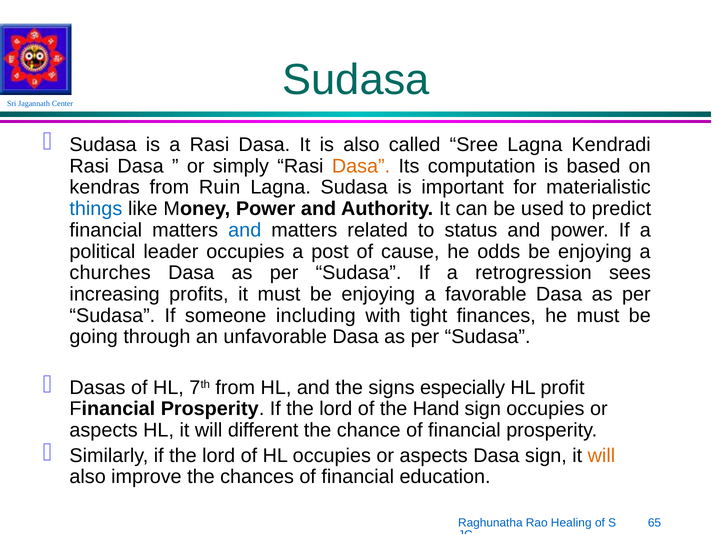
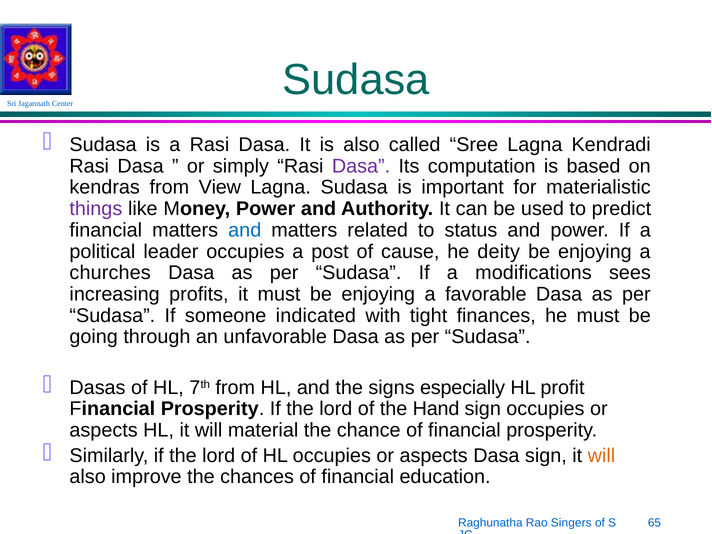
Dasa colour: orange -> purple (361, 166)
Ruin: Ruin -> View (220, 187)
things colour: blue -> purple (96, 209)
odds: odds -> deity (499, 251)
retrogression: retrogression -> modifications (533, 273)
including: including -> indicated (316, 316)
different: different -> material (263, 430)
Healing: Healing -> Singers (571, 523)
